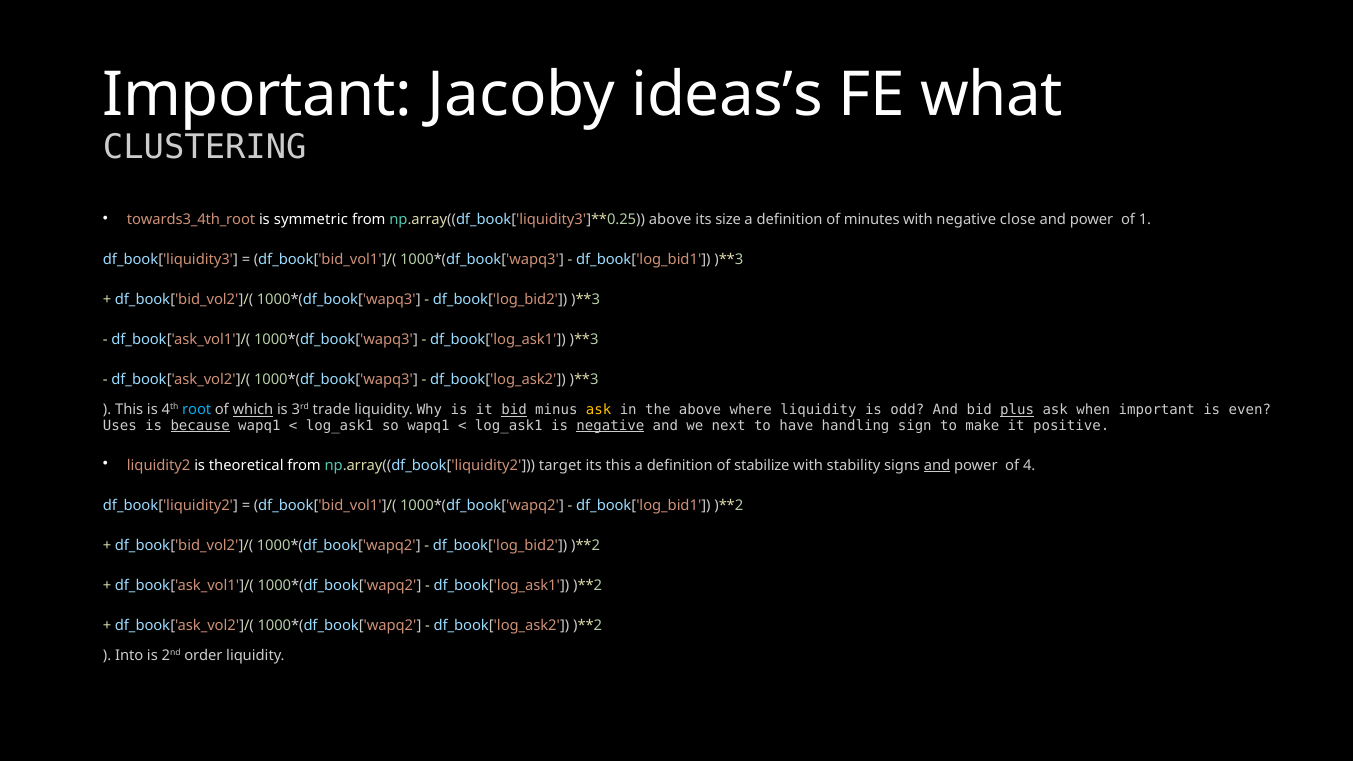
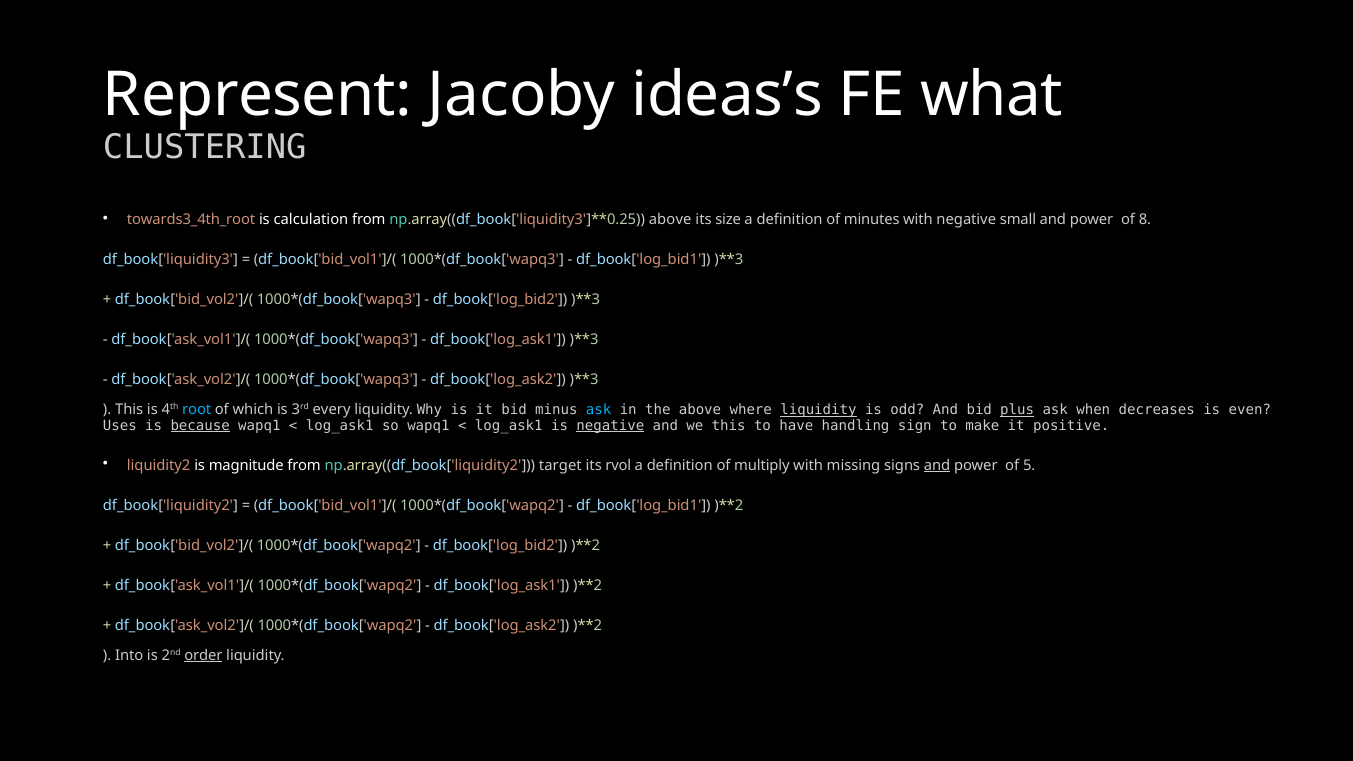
Important: Important -> Represent (258, 95)
symmetric: symmetric -> calculation (311, 220)
close: close -> small (1018, 220)
1: 1 -> 8 (1145, 220)
which underline: present -> none (253, 410)
trade: trade -> every (332, 410)
bid underline: present -> none (514, 410)
ask colour: yellow -> light blue (599, 410)
liquidity underline: none -> present (818, 410)
when important: important -> decreases (1157, 410)
we next: next -> this (729, 425)
theoretical: theoretical -> magnitude (246, 465)
its this: this -> rvol (618, 465)
stabilize: stabilize -> multiply (762, 465)
stability: stability -> missing (854, 465)
4: 4 -> 5 (1029, 465)
order underline: none -> present (203, 655)
